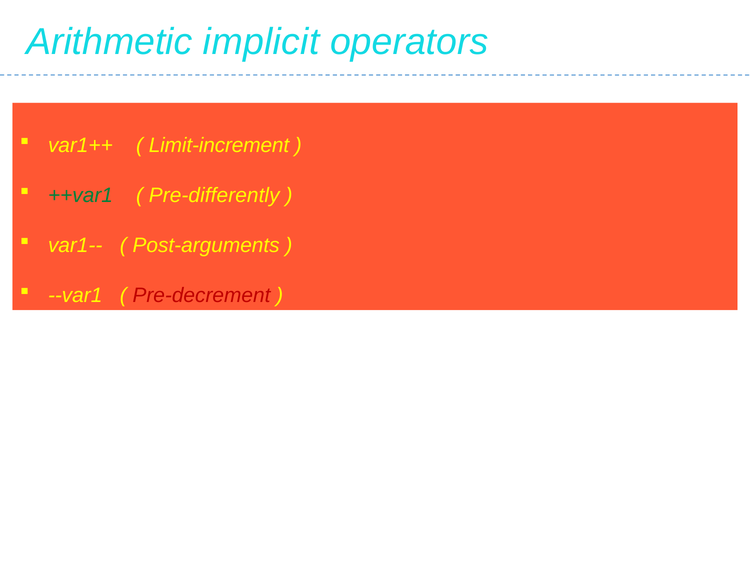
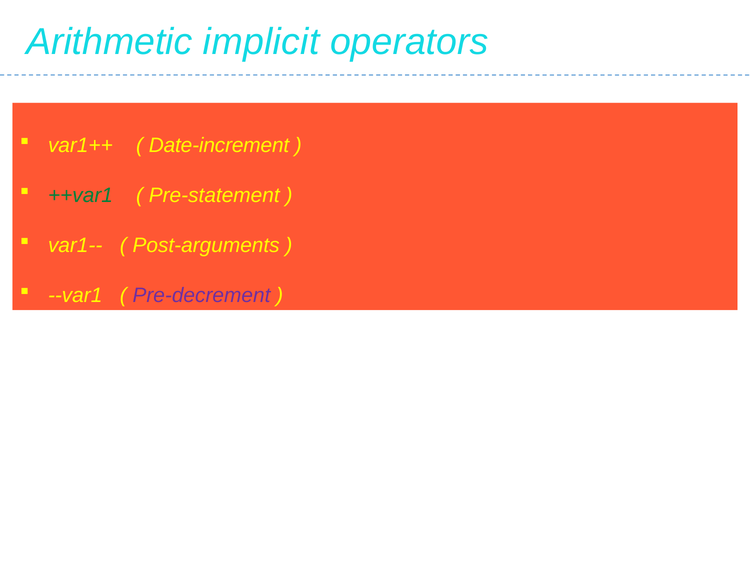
Limit-increment: Limit-increment -> Date-increment (219, 146)
Pre-differently: Pre-differently -> Pre-statement (214, 196)
Pre-decrement colour: red -> purple (201, 296)
